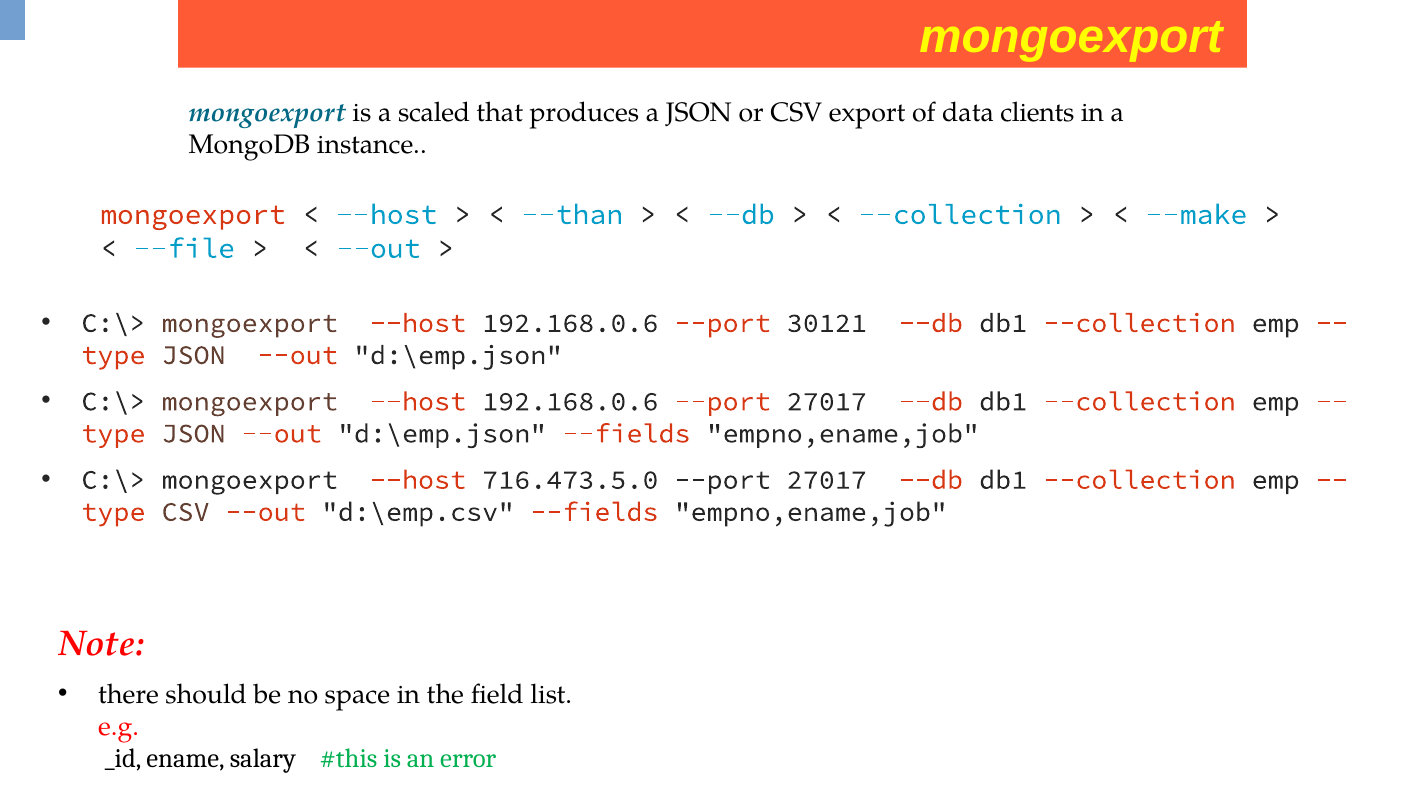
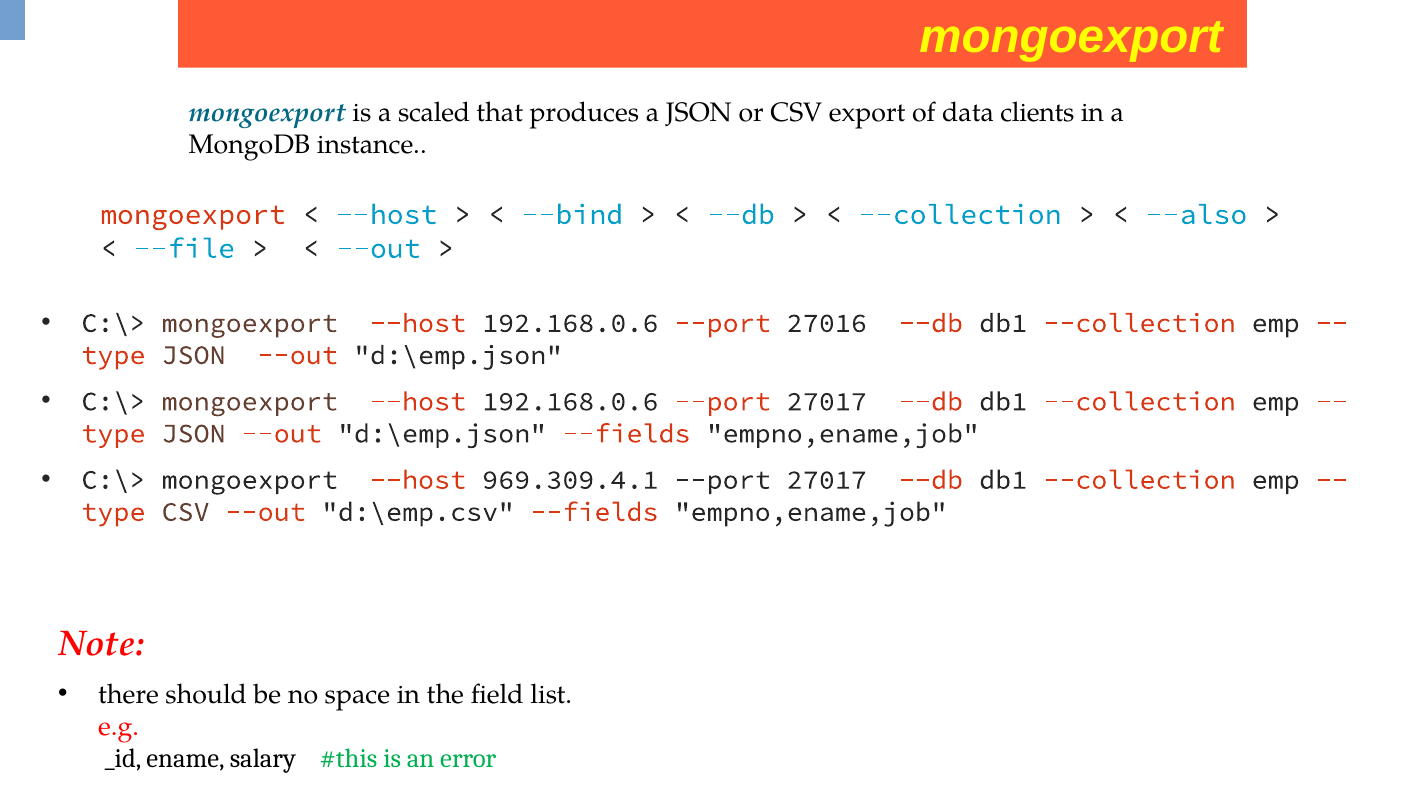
--than: --than -> --bind (572, 214)
--make: --make -> --also (1197, 214)
30121: 30121 -> 27016 (827, 323)
716.473.5.0: 716.473.5.0 -> 969.309.4.1 (570, 480)
